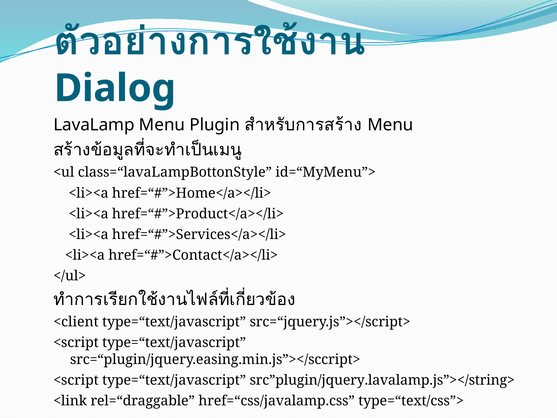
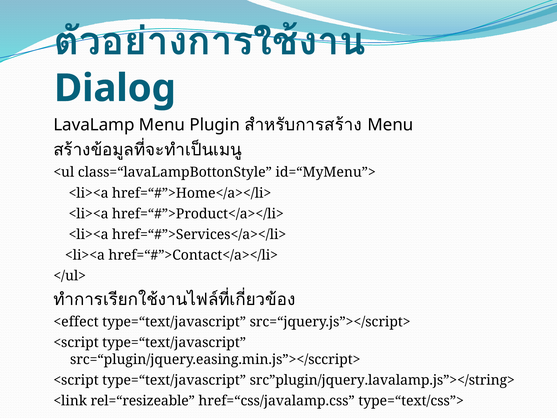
<client: <client -> <effect (76, 322)
rel=“draggable: rel=“draggable -> rel=“resizeable (143, 401)
